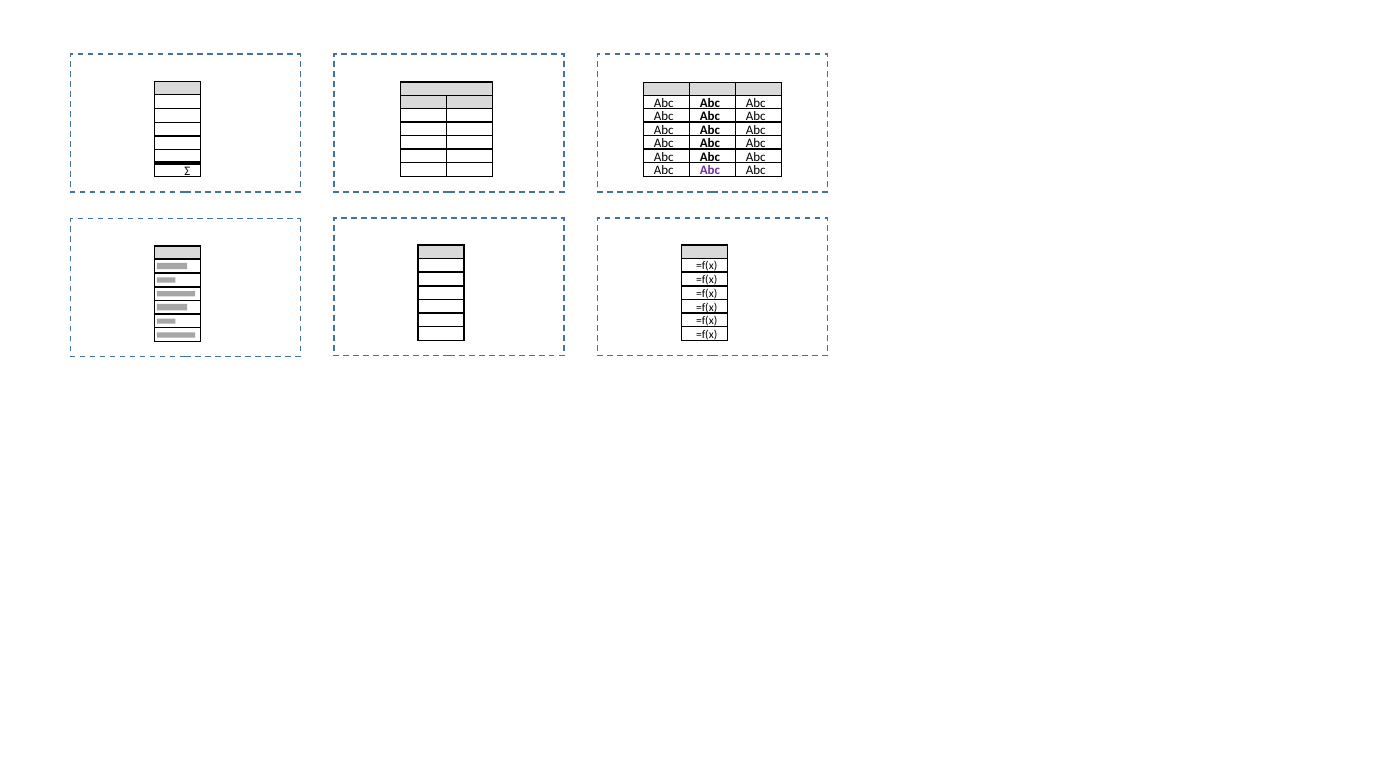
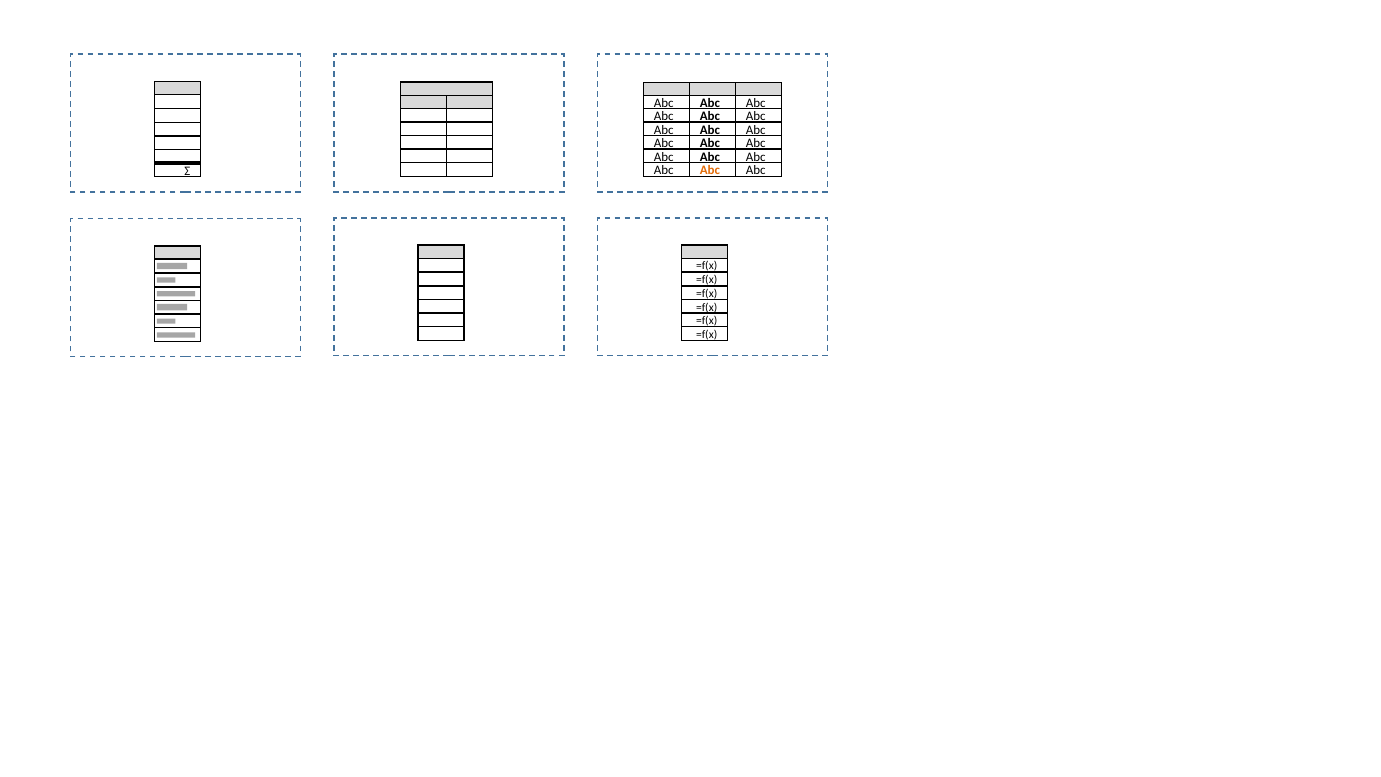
Abc colour: purple -> orange (710, 170)
